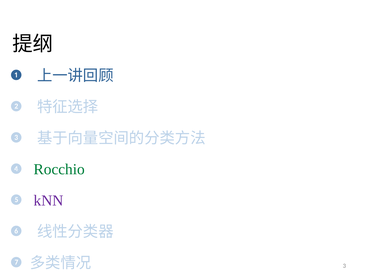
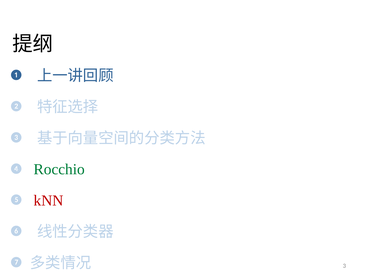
kNN colour: purple -> red (49, 201)
